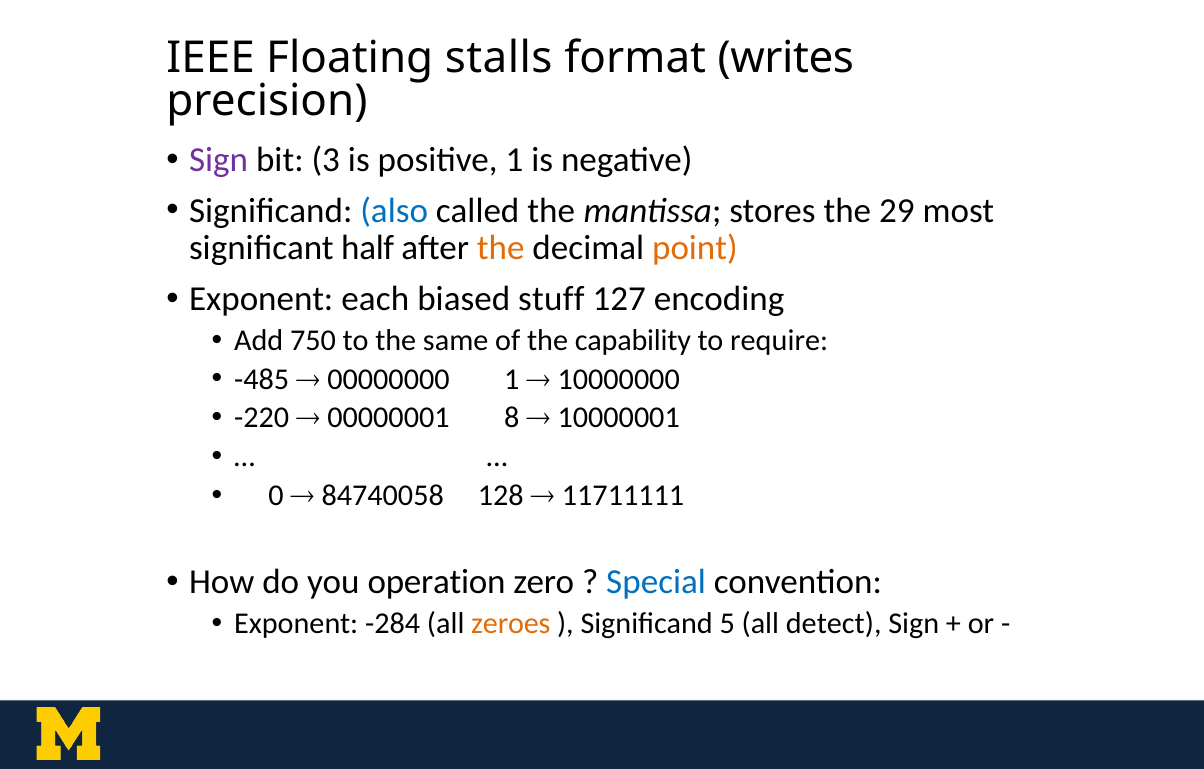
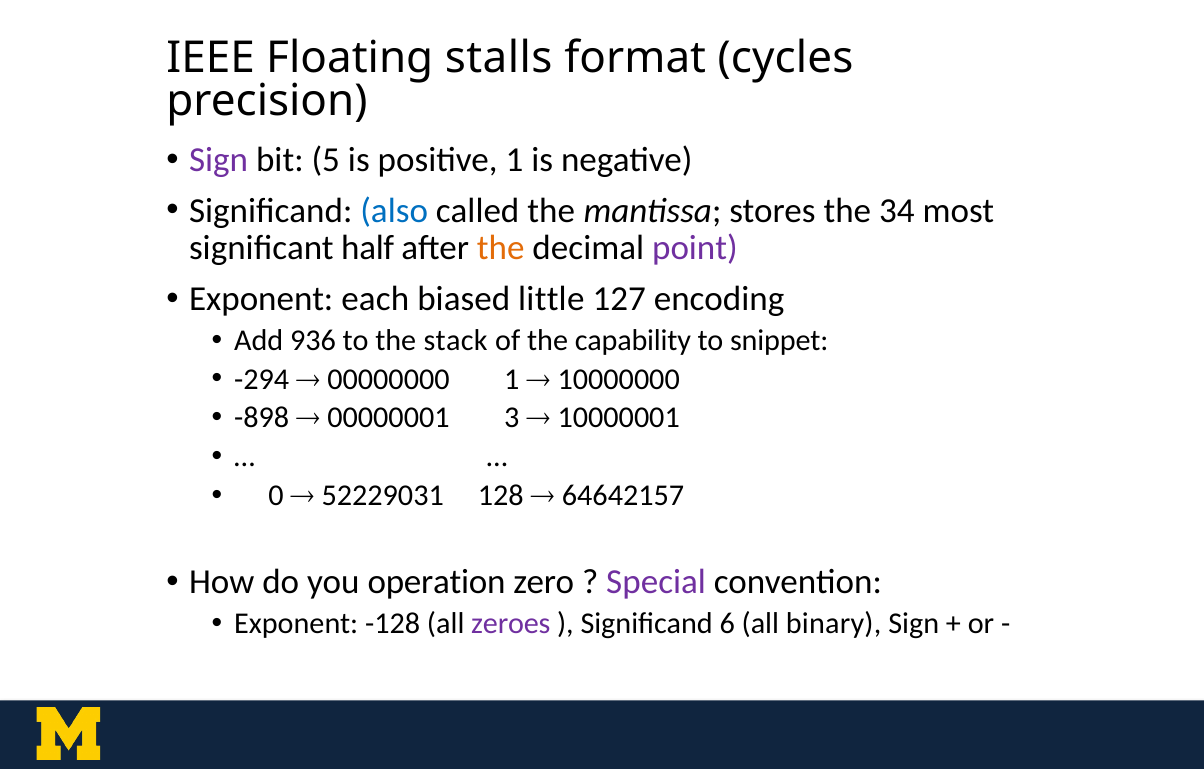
writes: writes -> cycles (785, 58)
3: 3 -> 5 (326, 160)
29: 29 -> 34 (897, 211)
point colour: orange -> purple (695, 249)
stuff: stuff -> little (551, 299)
750: 750 -> 936 (313, 341)
same: same -> stack (456, 341)
require: require -> snippet (779, 341)
-485: -485 -> -294 (262, 379)
-220: -220 -> -898 (262, 418)
8: 8 -> 3 (512, 418)
84740058: 84740058 -> 52229031 (383, 496)
11711111: 11711111 -> 64642157 (623, 496)
Special colour: blue -> purple (656, 582)
-284: -284 -> -128 (393, 624)
zeroes colour: orange -> purple (511, 624)
5: 5 -> 6 (727, 624)
detect: detect -> binary (834, 624)
